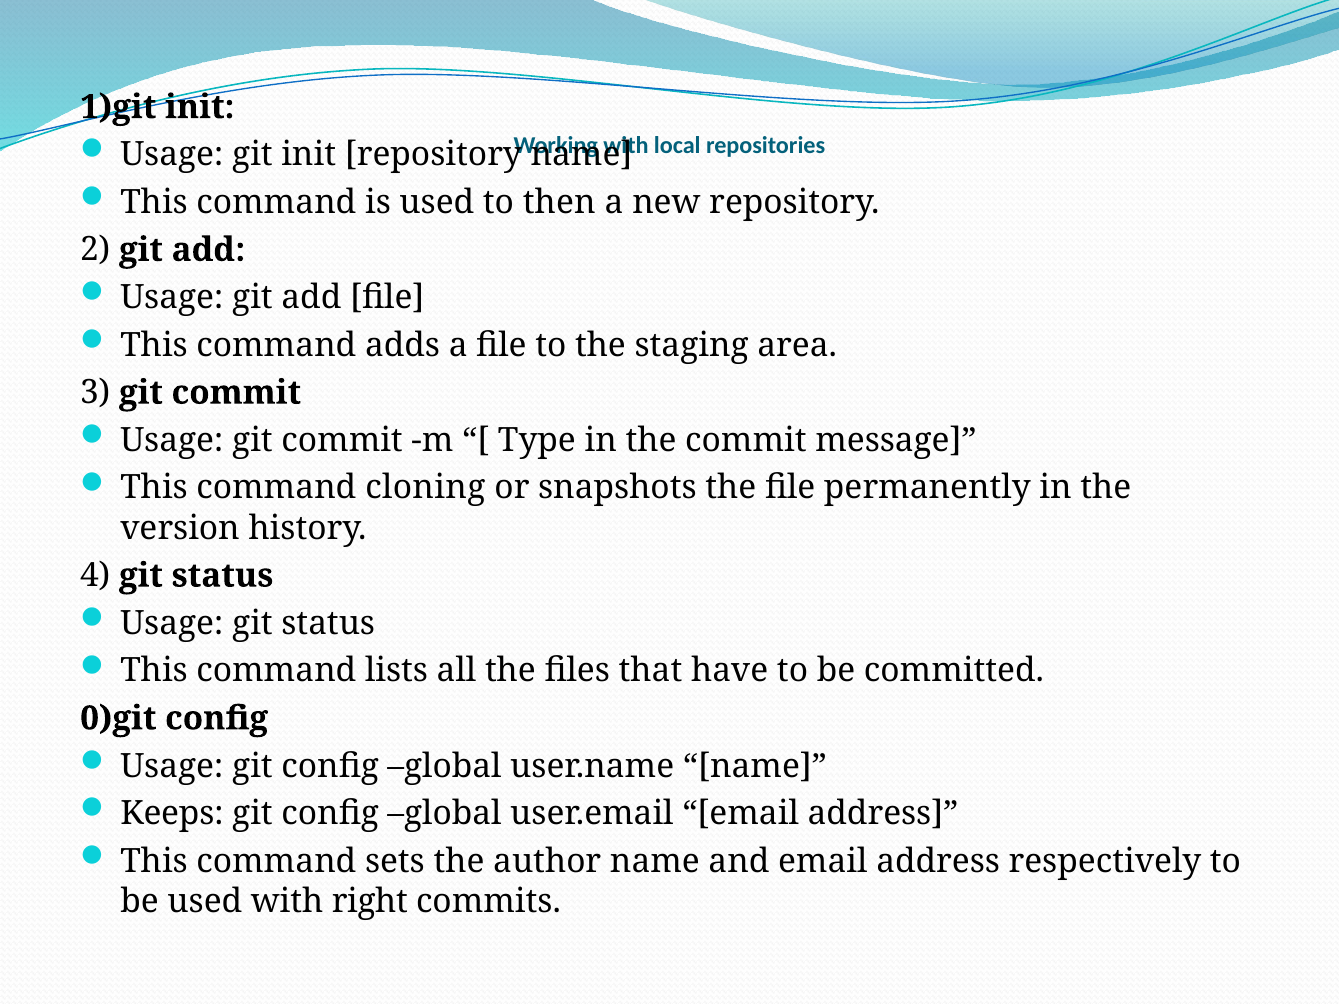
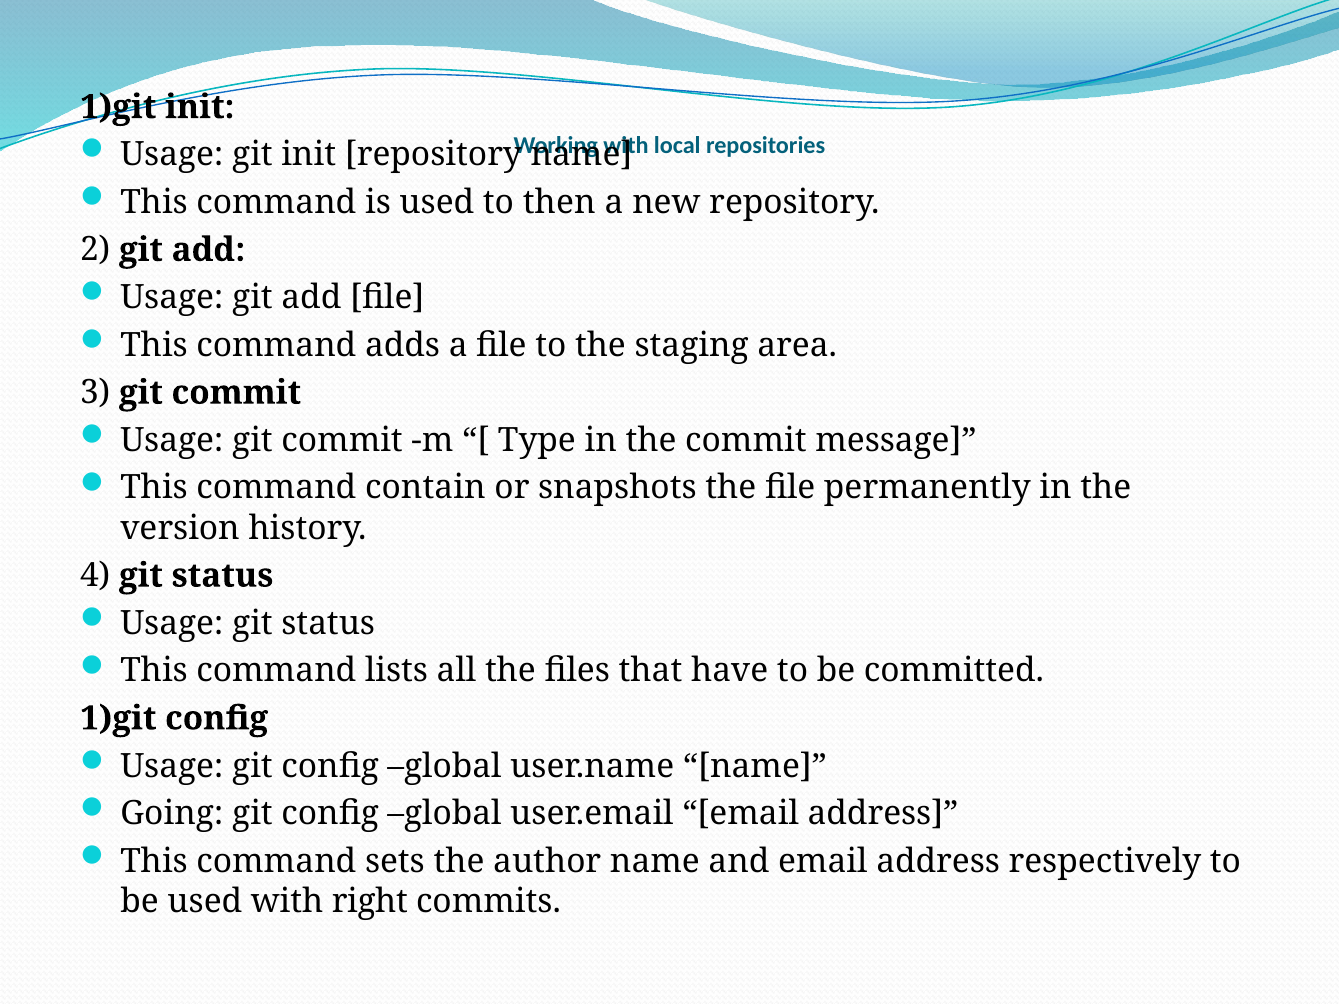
cloning: cloning -> contain (425, 488)
0)git: 0)git -> 1)git (118, 719)
Keeps: Keeps -> Going (172, 814)
